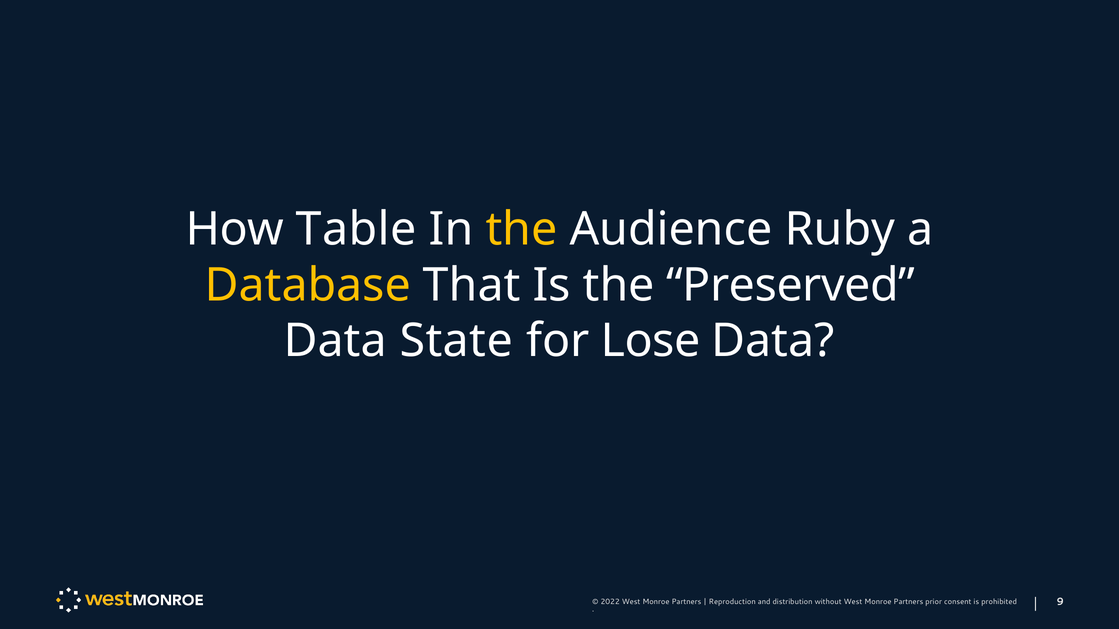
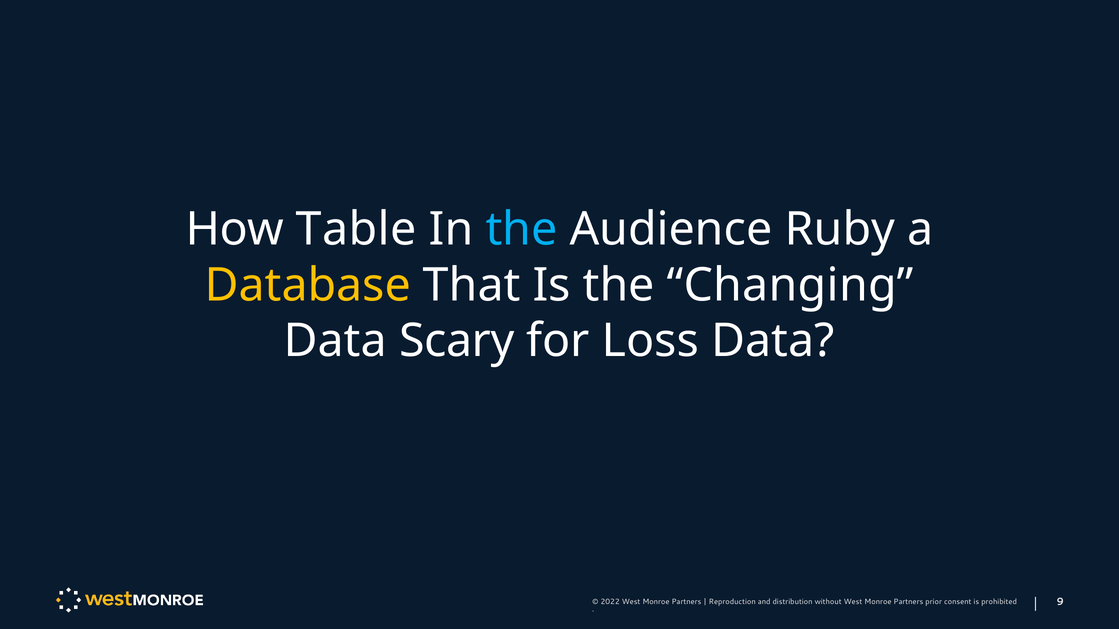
the colour: yellow -> light blue (522, 229)
Preserved: Preserved -> Changing (790, 285)
State: State -> Scary (457, 341)
Lose: Lose -> Loss (650, 341)
